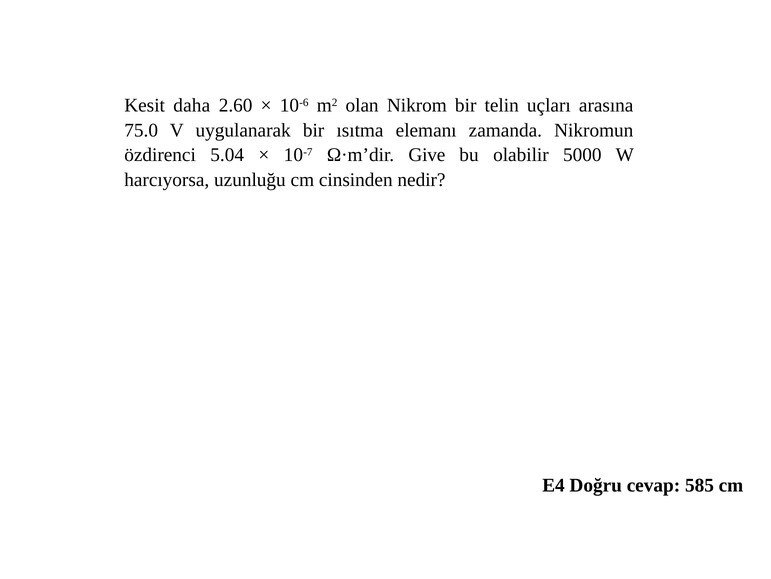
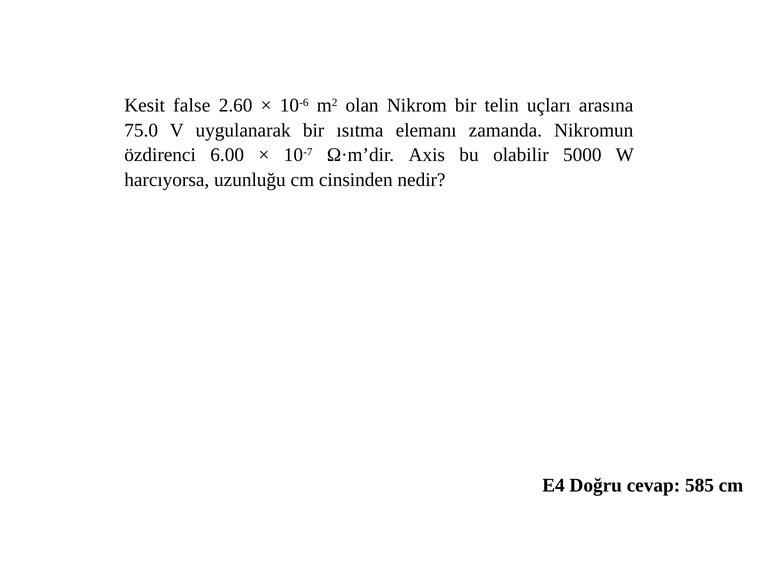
daha: daha -> false (192, 105)
5.04: 5.04 -> 6.00 (227, 155)
Give: Give -> Axis (427, 155)
